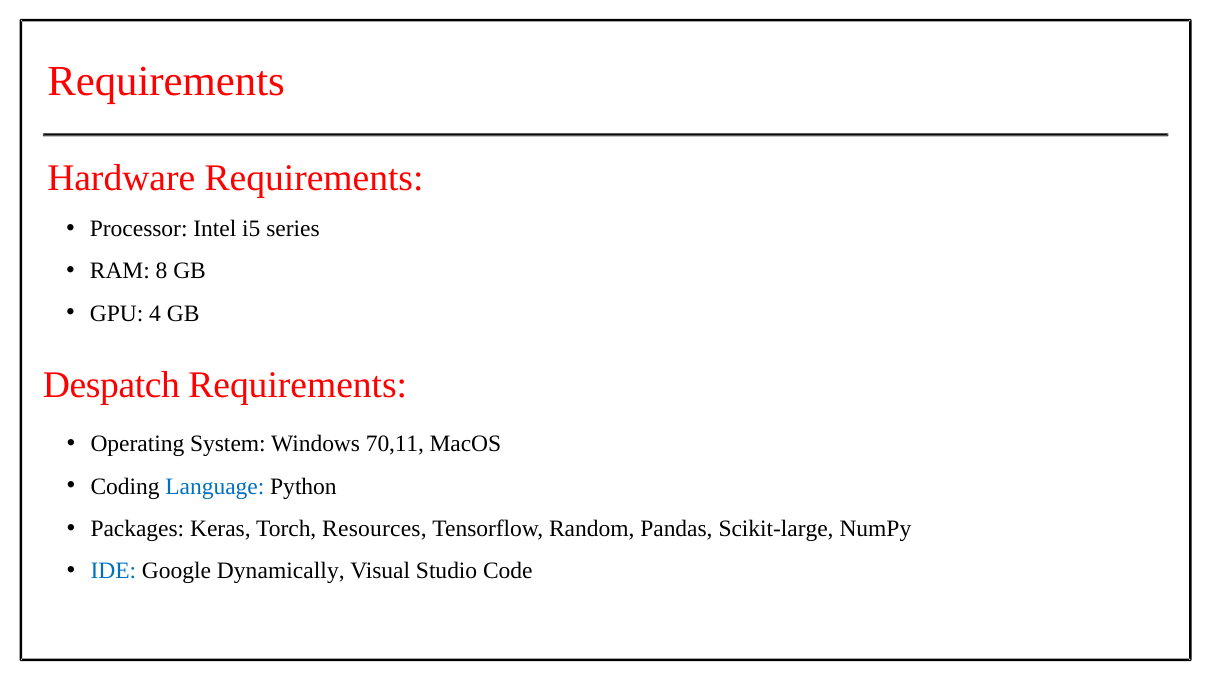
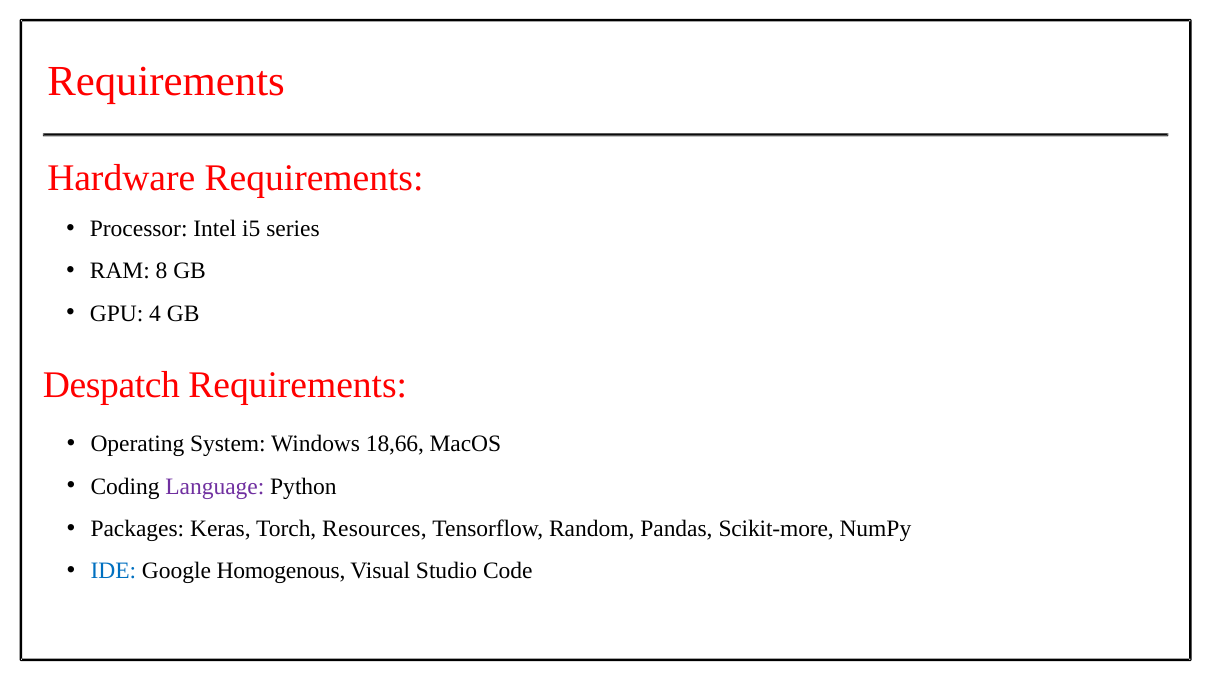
70,11: 70,11 -> 18,66 (395, 444)
Language colour: blue -> purple (215, 486)
Scikit-large: Scikit-large -> Scikit-more (776, 529)
Dynamically: Dynamically -> Homogenous (281, 571)
